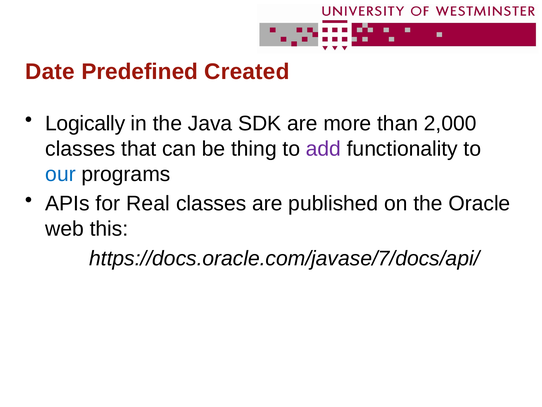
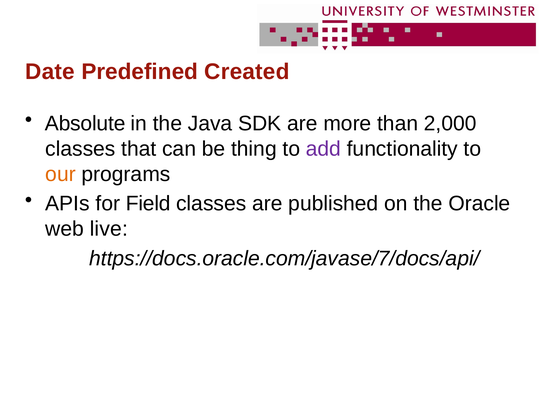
Logically: Logically -> Absolute (85, 123)
our colour: blue -> orange (61, 174)
Real: Real -> Field (148, 203)
this: this -> live (109, 229)
